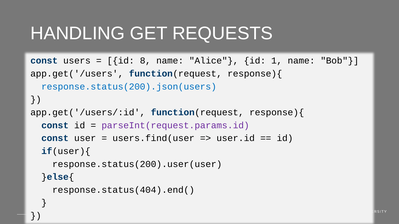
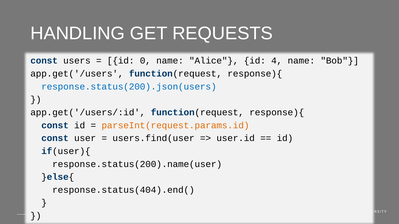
8: 8 -> 0 (145, 61)
1: 1 -> 4 (277, 61)
parseInt(request.params.id colour: purple -> orange (175, 126)
response.status(200).user(user: response.status(200).user(user -> response.status(200).name(user (137, 164)
